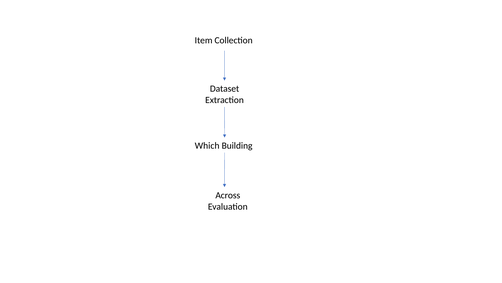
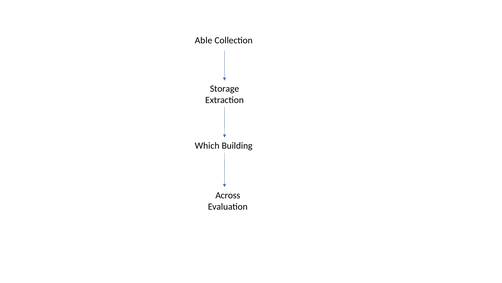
Item: Item -> Able (204, 40)
Dataset: Dataset -> Storage (225, 89)
